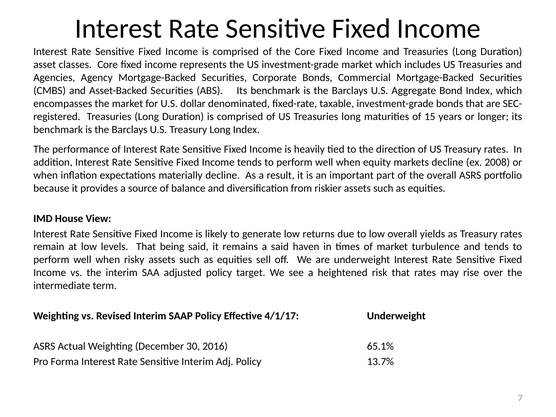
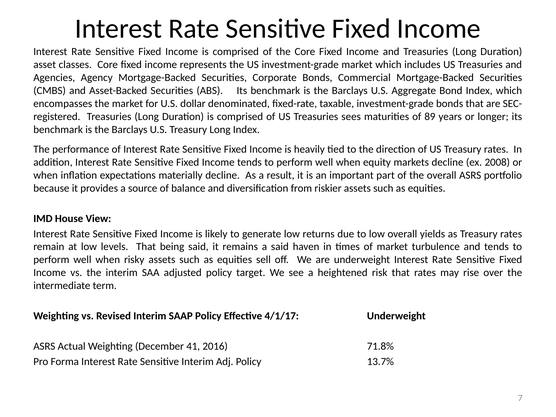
US Treasuries long: long -> sees (351, 117)
15: 15 -> 89 (430, 117)
30: 30 -> 41 (193, 346)
65.1%: 65.1% -> 71.8% (380, 346)
